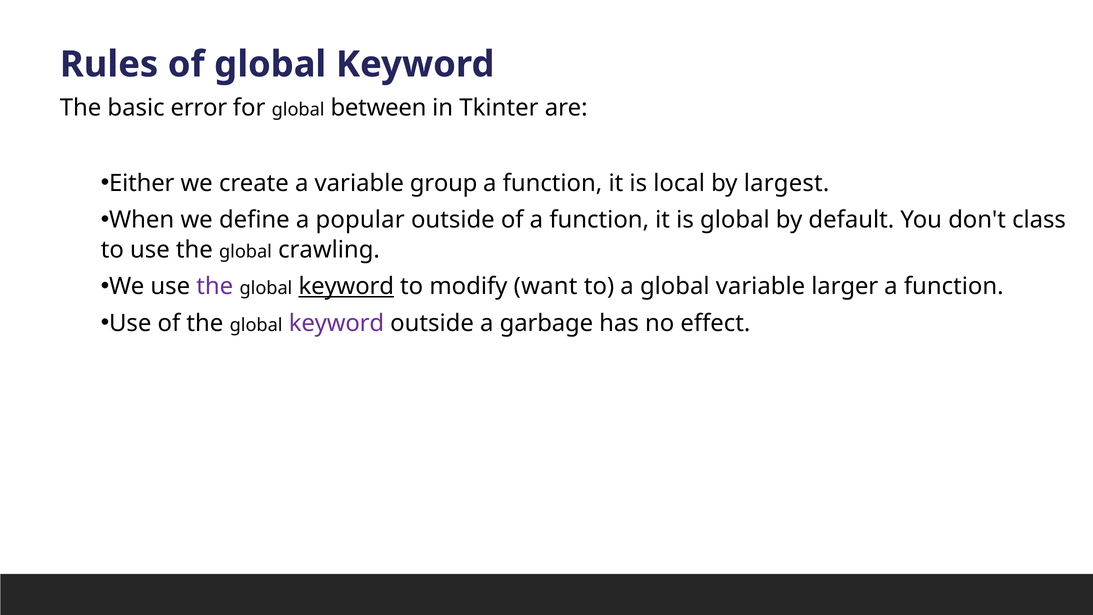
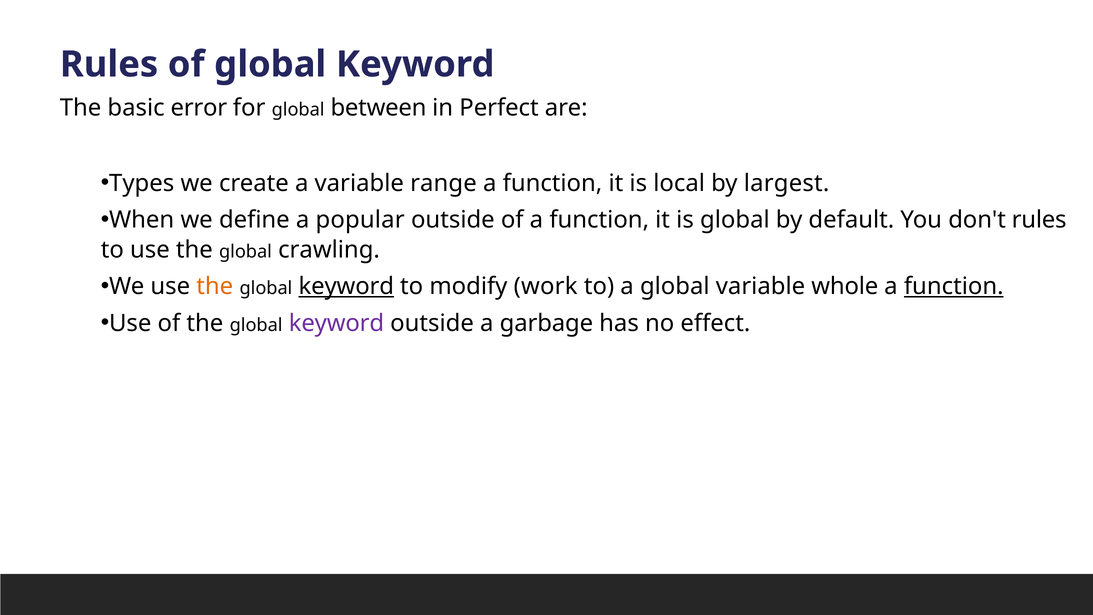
Tkinter: Tkinter -> Perfect (499, 108)
Either: Either -> Types (142, 183)
group: group -> range (443, 183)
don't class: class -> rules (1039, 220)
the colour: purple -> orange (215, 286)
want: want -> work (546, 286)
larger: larger -> whole (845, 286)
function underline: none -> present (954, 286)
